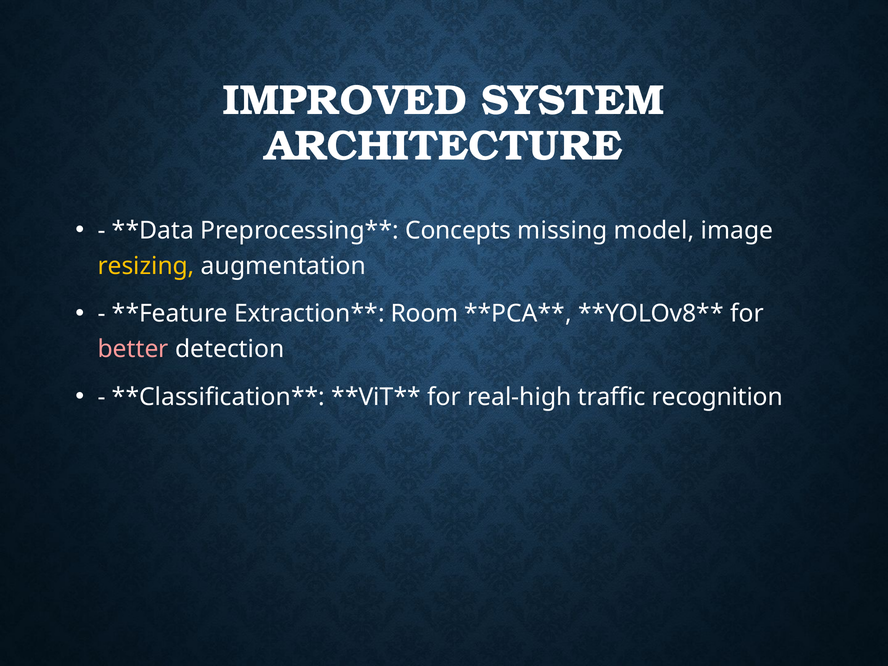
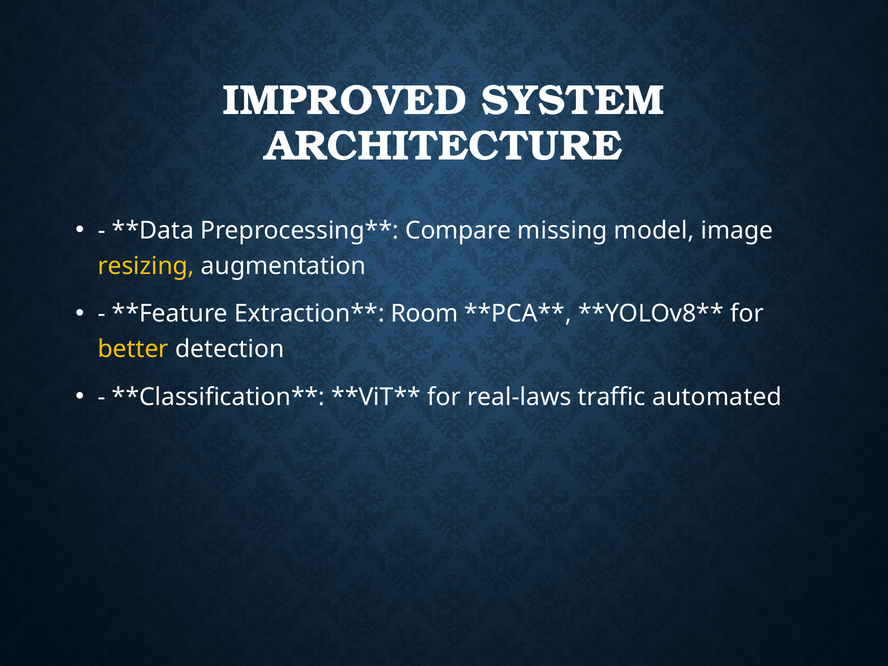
Concepts: Concepts -> Compare (458, 230)
better colour: pink -> yellow (133, 349)
real-high: real-high -> real-laws (519, 397)
recognition: recognition -> automated (717, 397)
